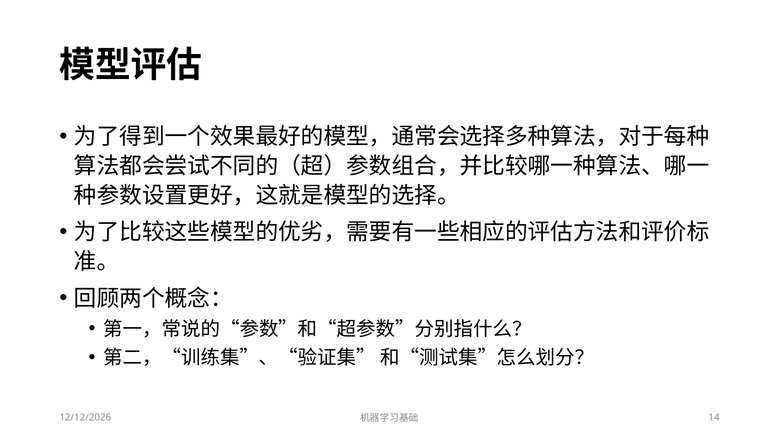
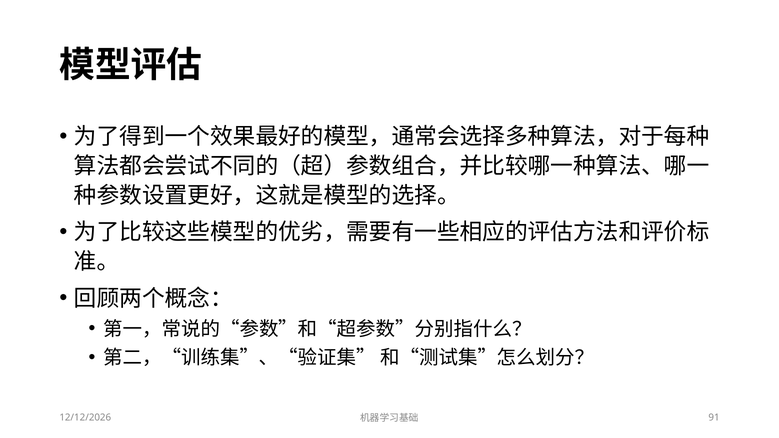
14: 14 -> 91 (714, 418)
